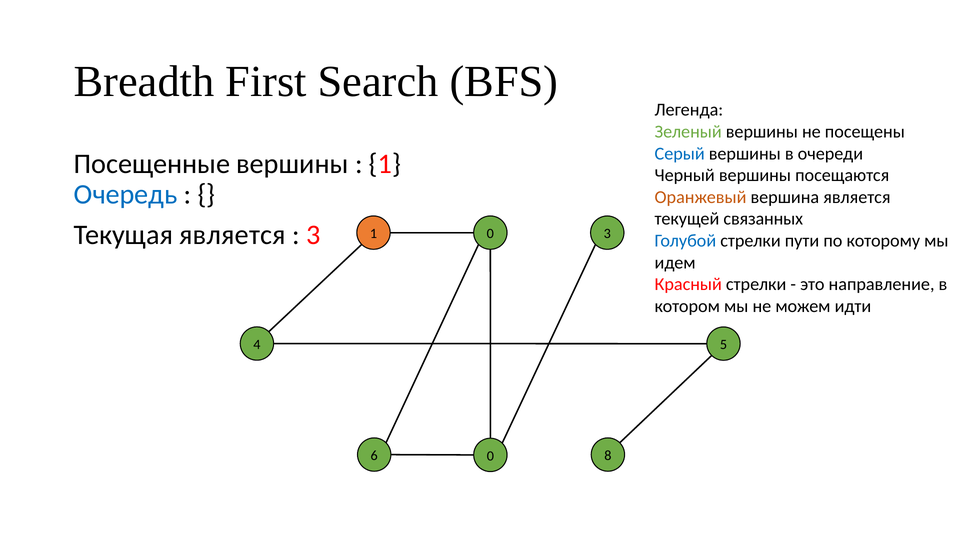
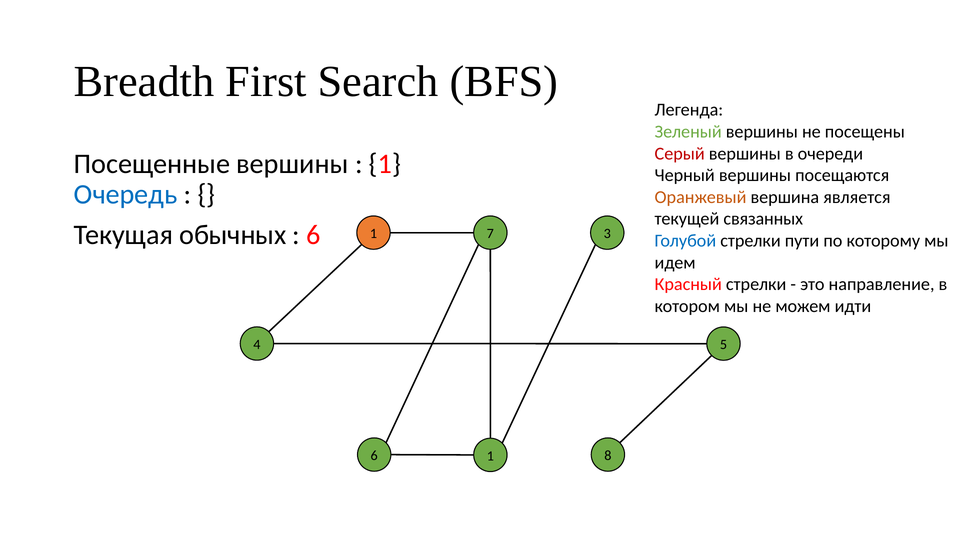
Серый colour: blue -> red (680, 154)
Текущая является: является -> обычных (233, 235)
3: 3 -> 6 (314, 235)
1 0: 0 -> 7 (490, 234)
0: 0 -> 1 (490, 456)
